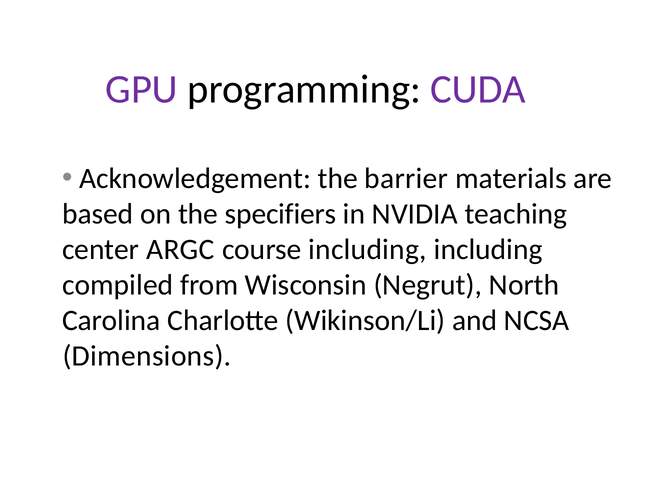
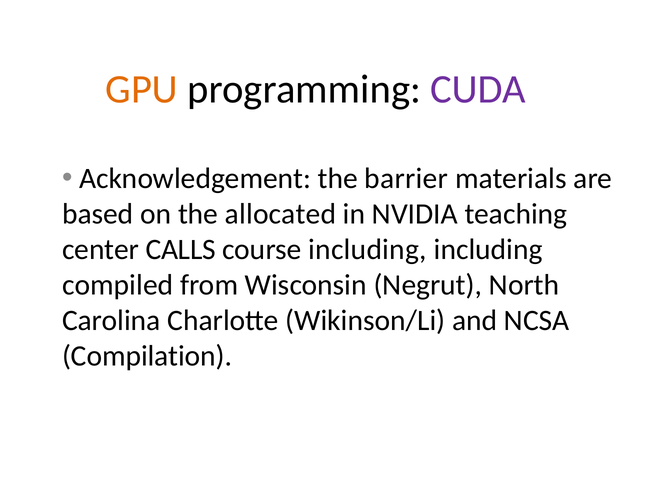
GPU colour: purple -> orange (142, 90)
specifiers: specifiers -> allocated (280, 214)
ARGC: ARGC -> CALLS (181, 249)
Dimensions: Dimensions -> Compilation (147, 356)
